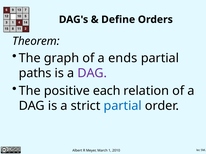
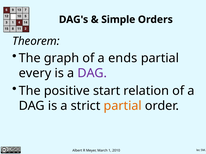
Define: Define -> Simple (118, 20)
paths: paths -> every (35, 73)
each: each -> start (107, 91)
partial colour: blue -> orange (123, 106)
